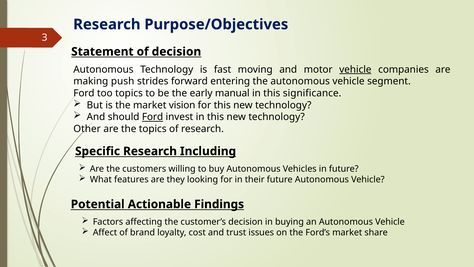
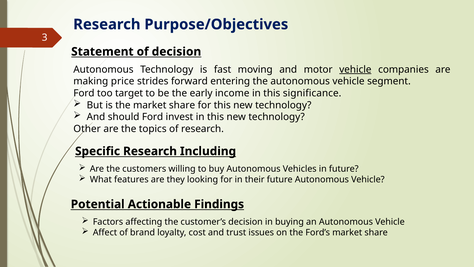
push: push -> price (123, 81)
too topics: topics -> target (129, 93)
manual: manual -> income (232, 93)
the market vision: vision -> share (182, 105)
Ford underline: present -> none (153, 117)
